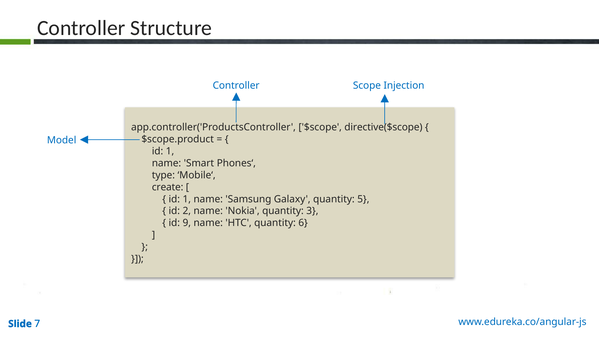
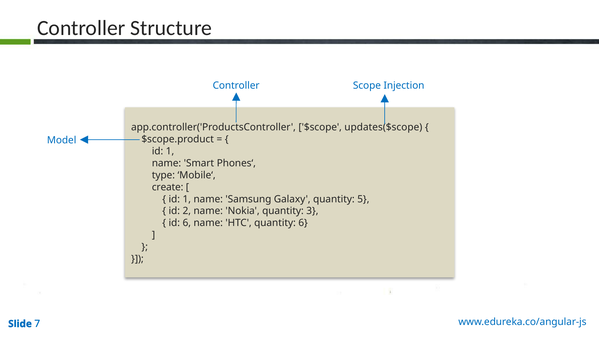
directive($scope: directive($scope -> updates($scope (383, 127)
id 9: 9 -> 6 (187, 223)
